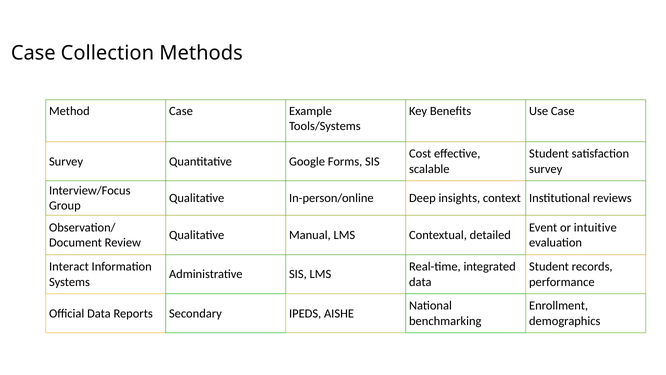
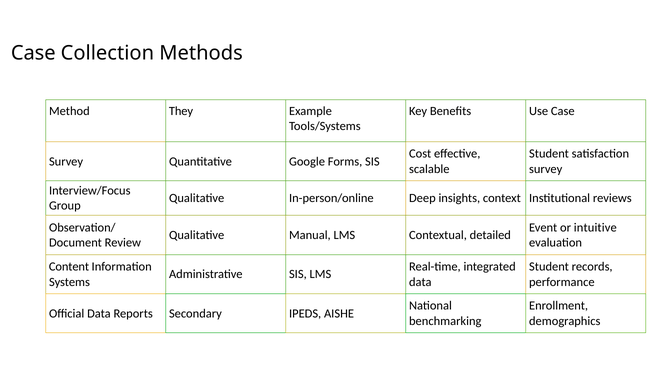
Method Case: Case -> They (181, 111)
Interact: Interact -> Content (69, 266)
